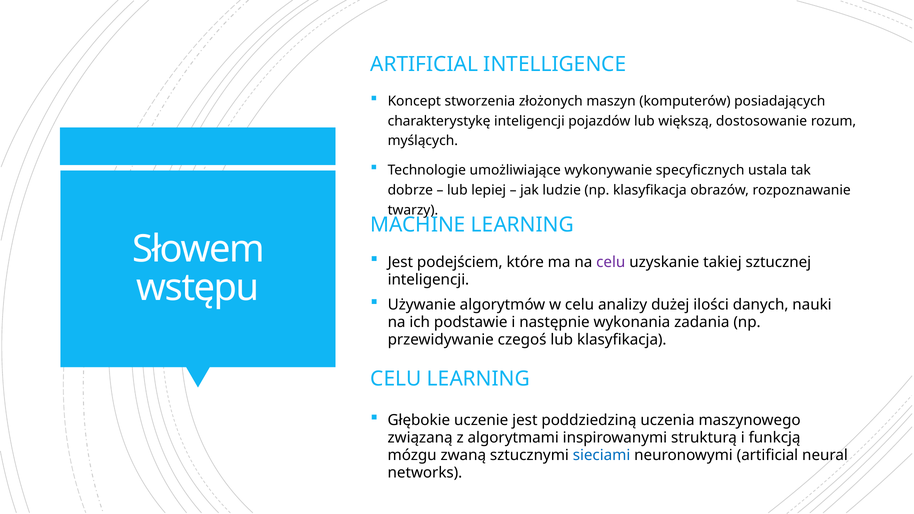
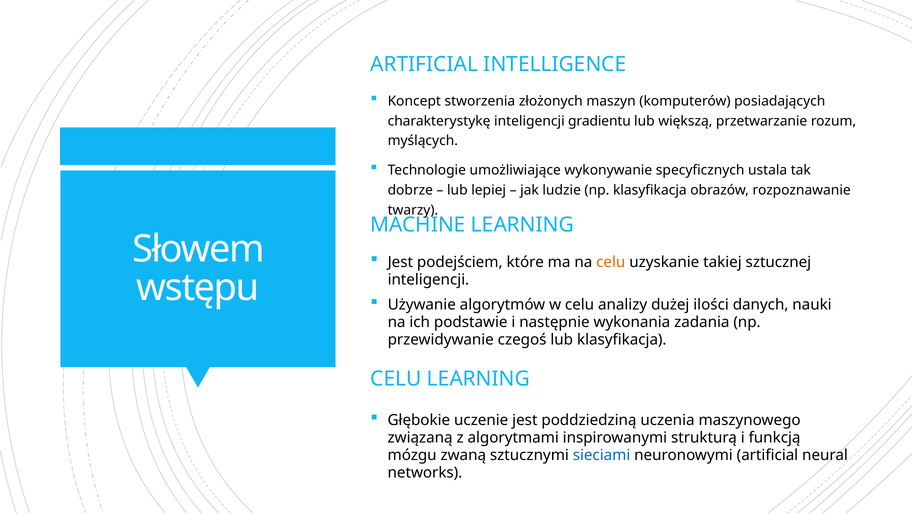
pojazdów: pojazdów -> gradientu (599, 121)
dostosowanie: dostosowanie -> przetwarzanie (762, 121)
celu colour: purple -> orange (611, 262)
